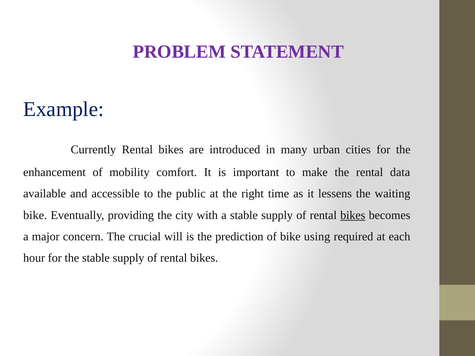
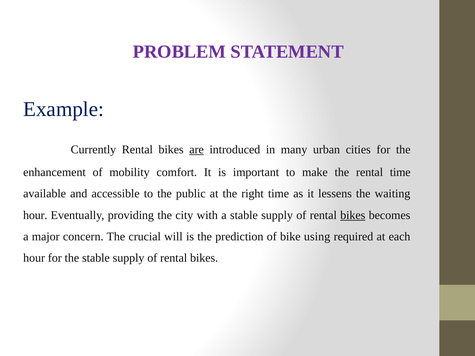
are underline: none -> present (197, 150)
rental data: data -> time (400, 173)
bike: bike -> hour (35, 215)
